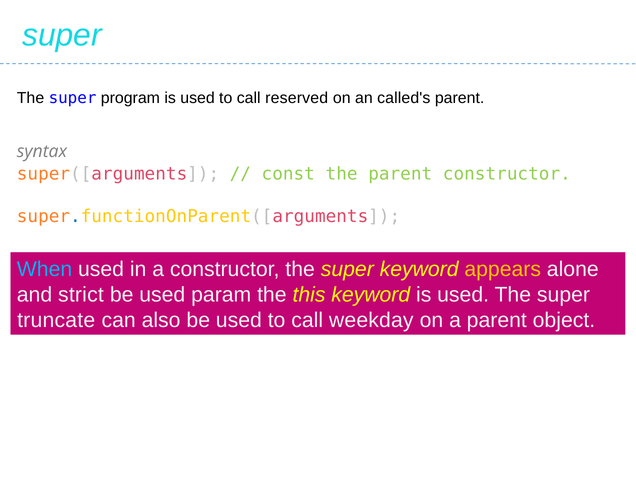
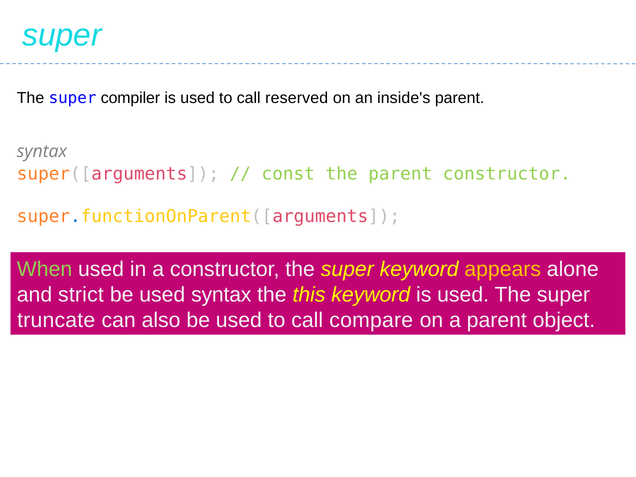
program: program -> compiler (130, 98)
called's: called's -> inside's (404, 98)
When colour: light blue -> light green (45, 269)
used param: param -> syntax (221, 295)
weekday: weekday -> compare (371, 320)
